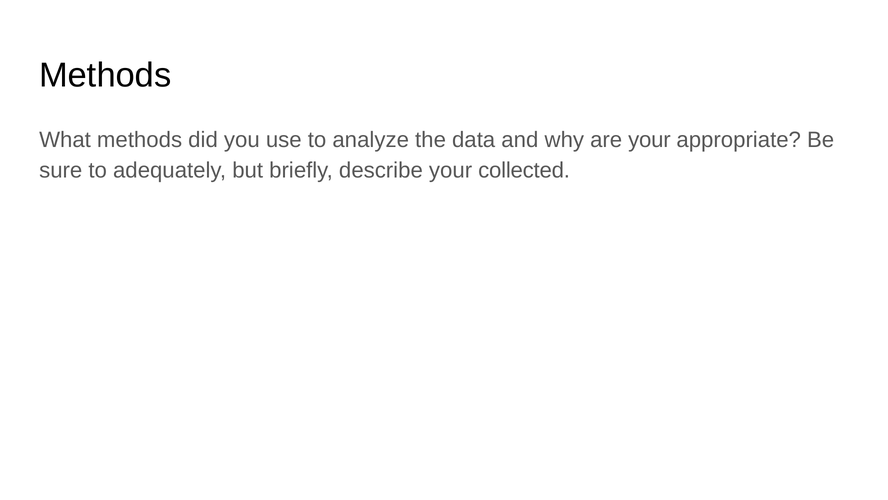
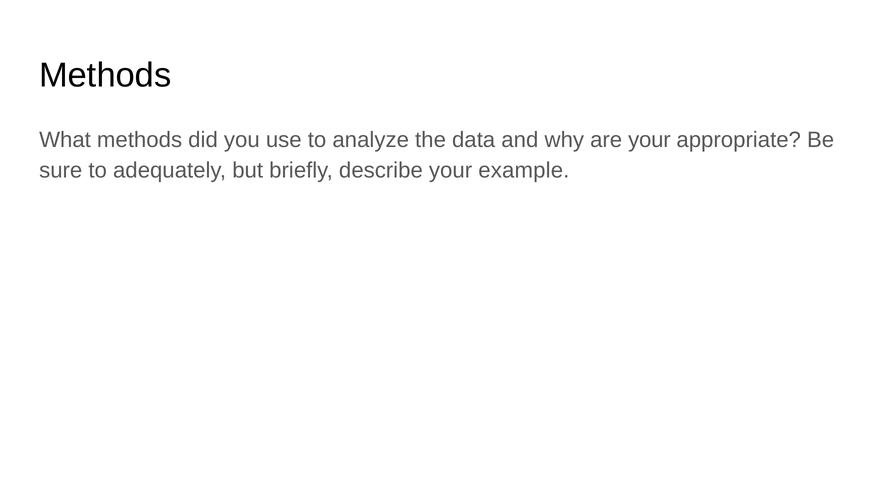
collected: collected -> example (524, 170)
